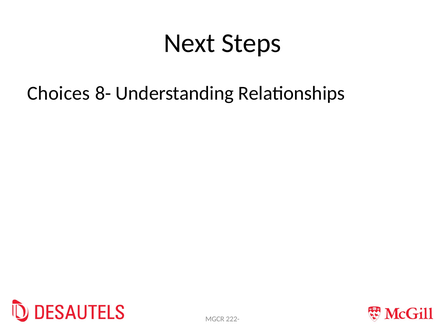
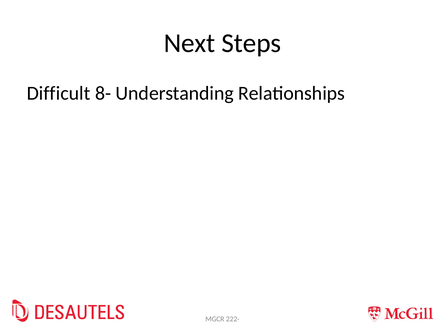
Choices: Choices -> Difficult (59, 93)
